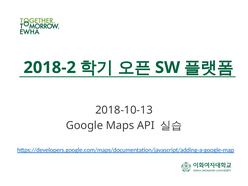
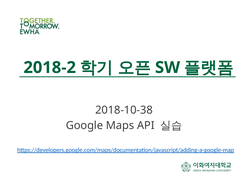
2018-10-13: 2018-10-13 -> 2018-10-38 (124, 110)
